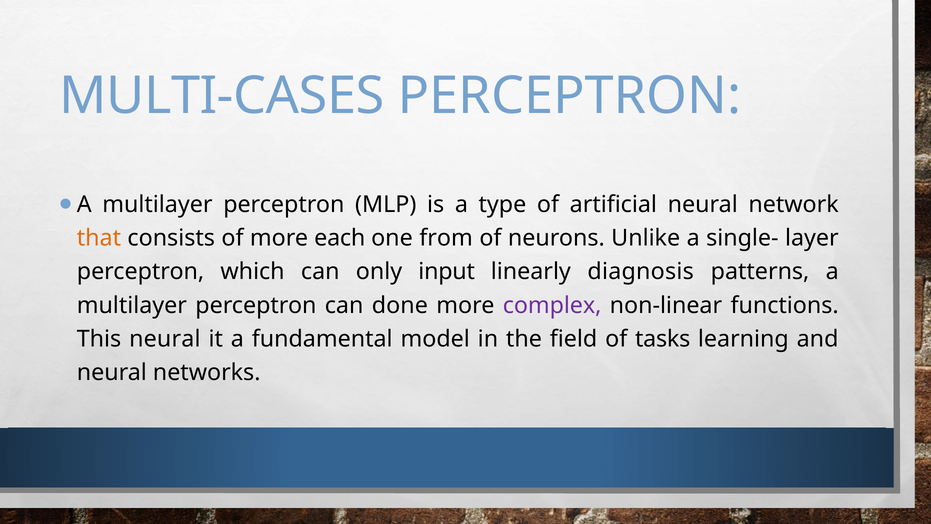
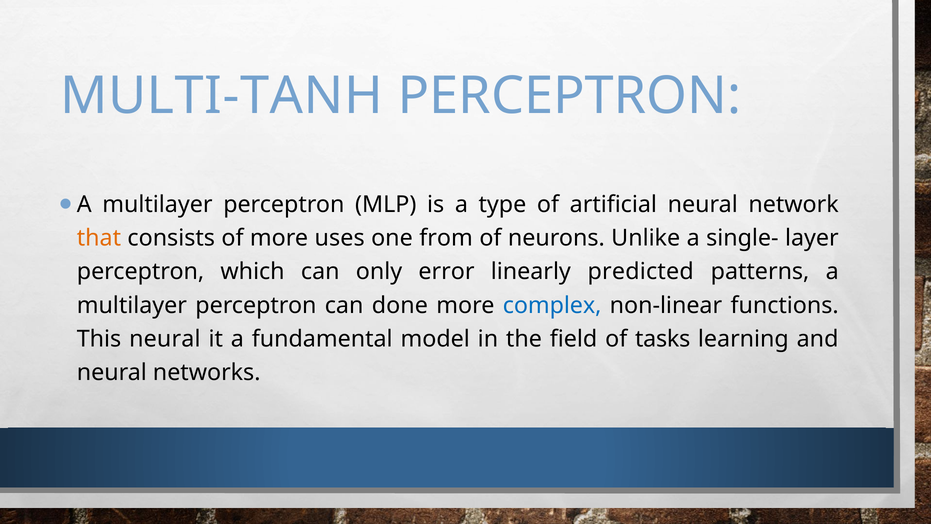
MULTI-CASES: MULTI-CASES -> MULTI-TANH (221, 96)
each: each -> uses (340, 238)
input: input -> error (447, 272)
diagnosis: diagnosis -> predicted (641, 272)
complex colour: purple -> blue (552, 305)
